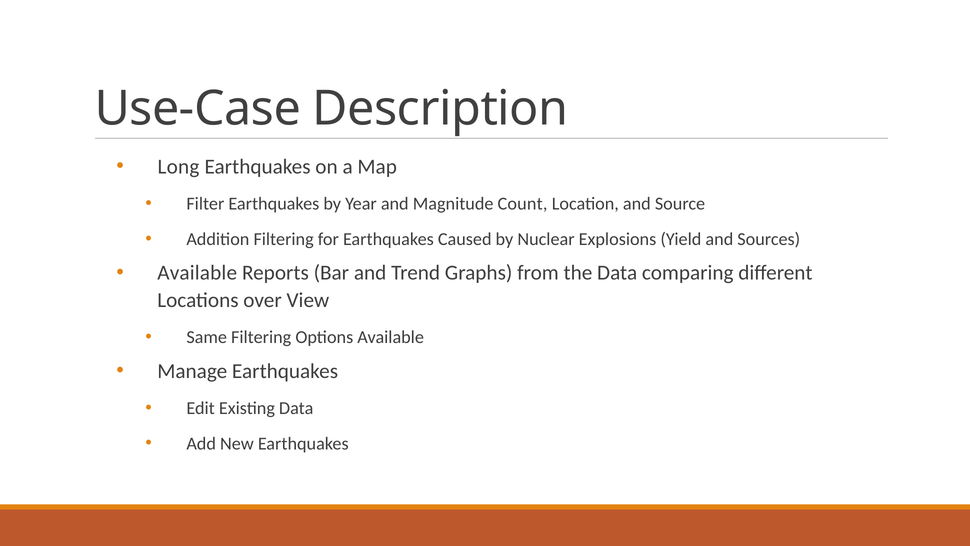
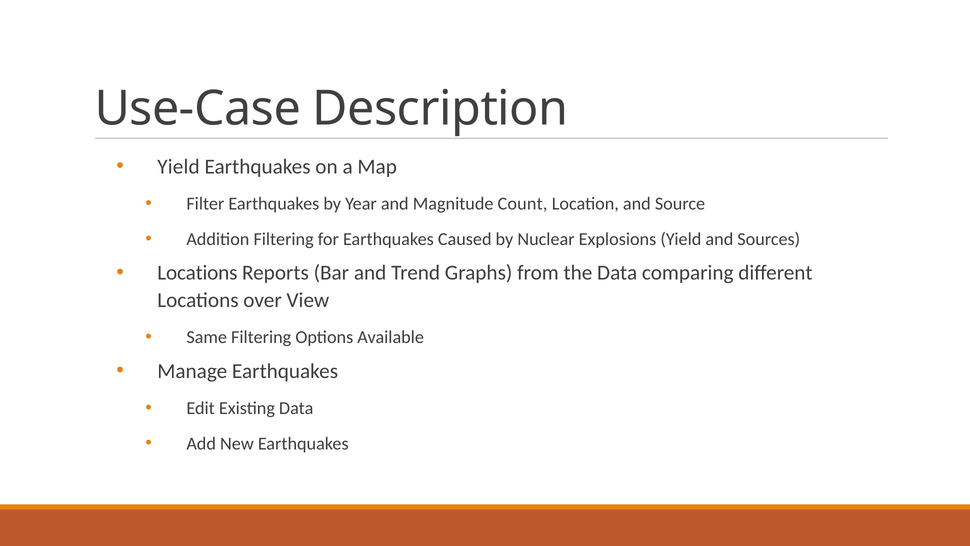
Long: Long -> Yield (178, 167)
Available: Available -> Locations (197, 273)
